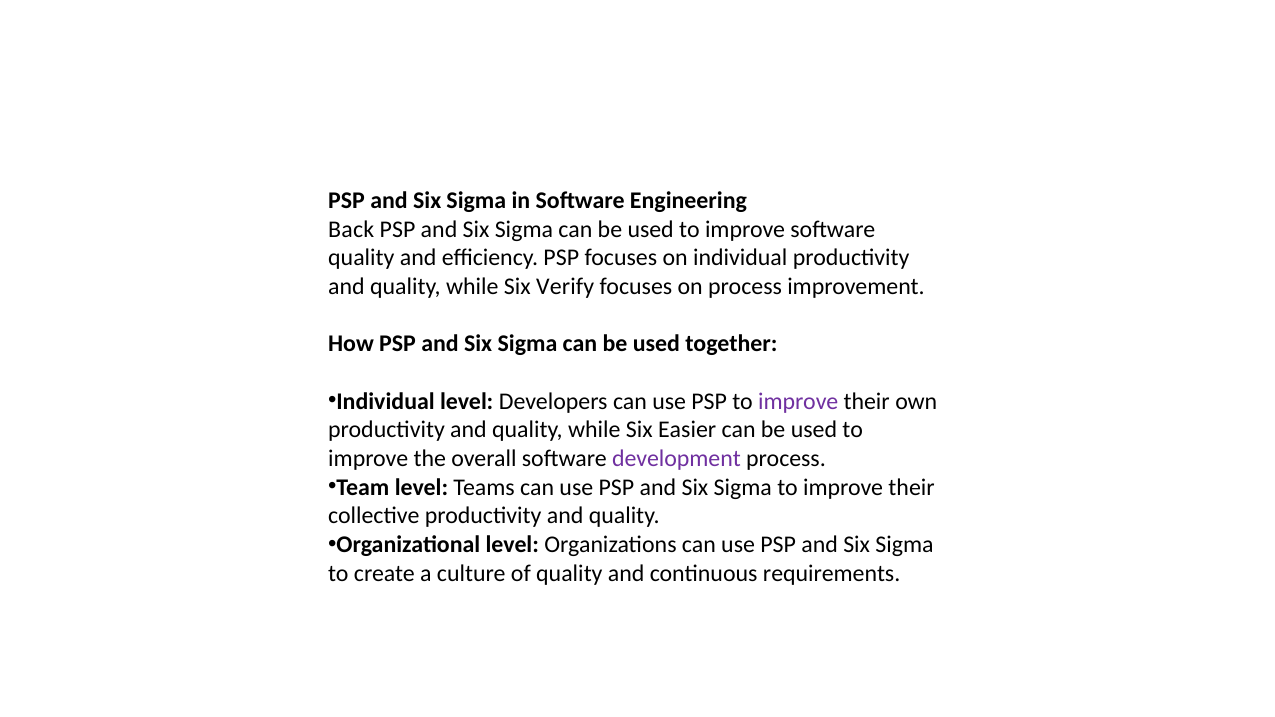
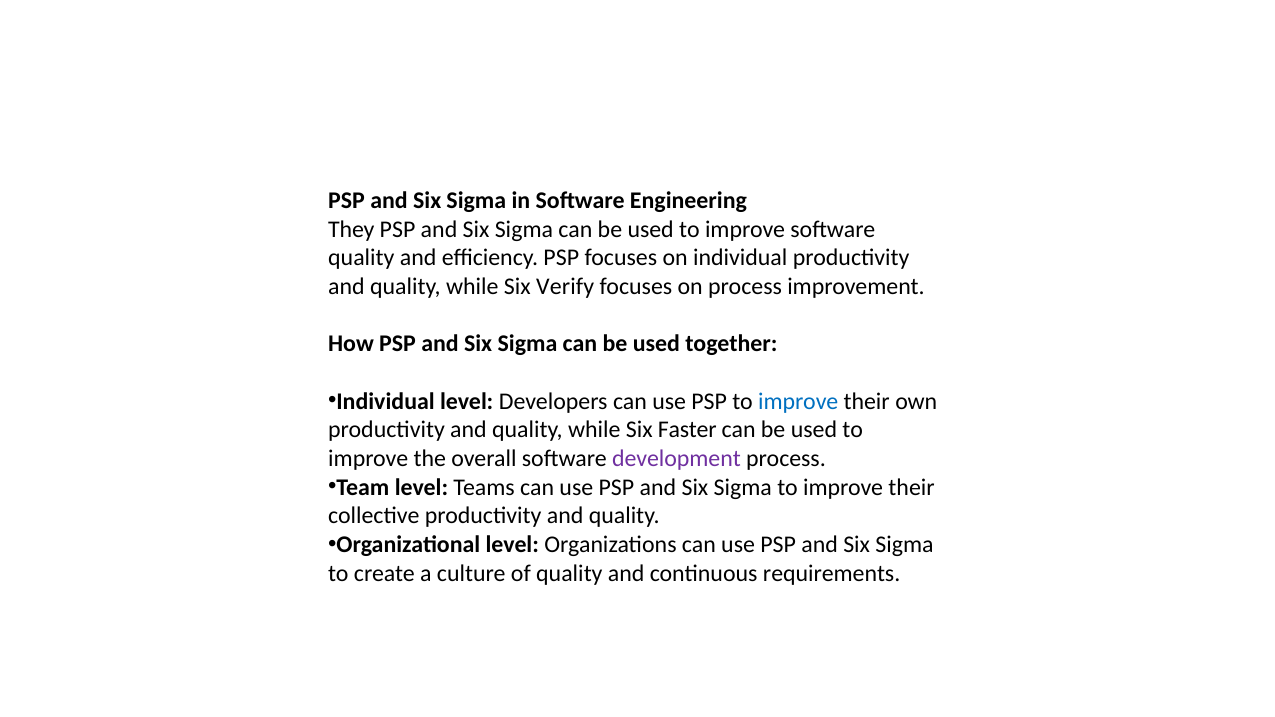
Back: Back -> They (351, 229)
improve colour: purple -> blue (798, 401)
Easier: Easier -> Faster (687, 430)
